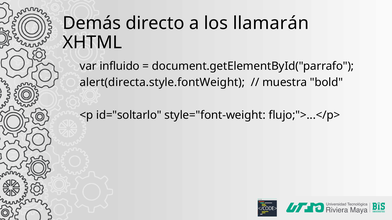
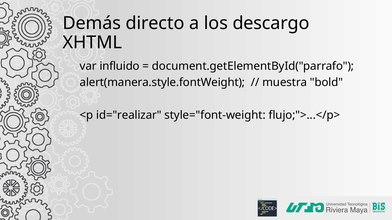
llamarán: llamarán -> descargo (271, 23)
alert(directa.style.fontWeight: alert(directa.style.fontWeight -> alert(manera.style.fontWeight (162, 83)
id="soltarlo: id="soltarlo -> id="realizar (129, 115)
